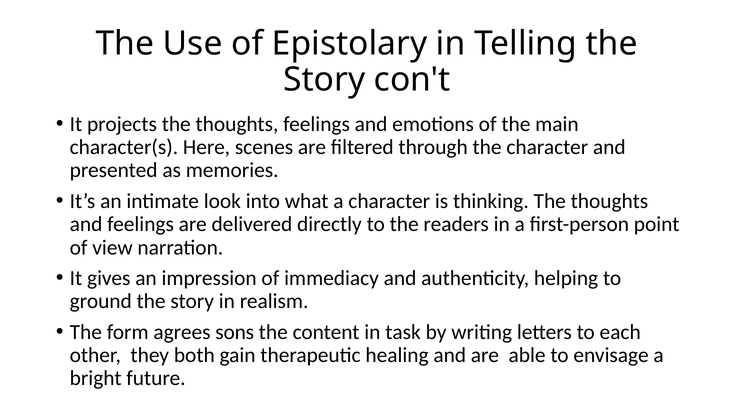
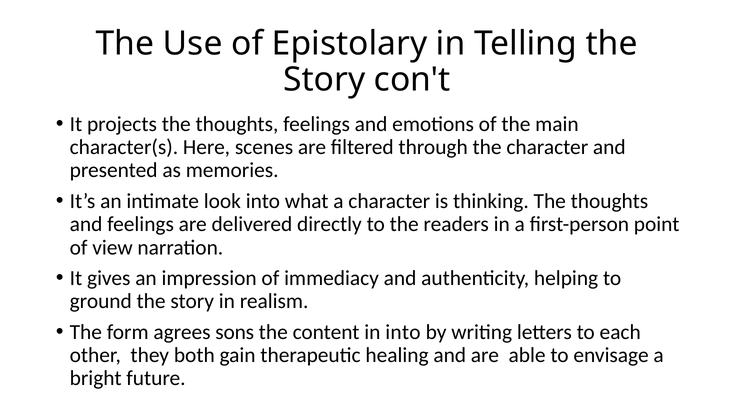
in task: task -> into (403, 332)
